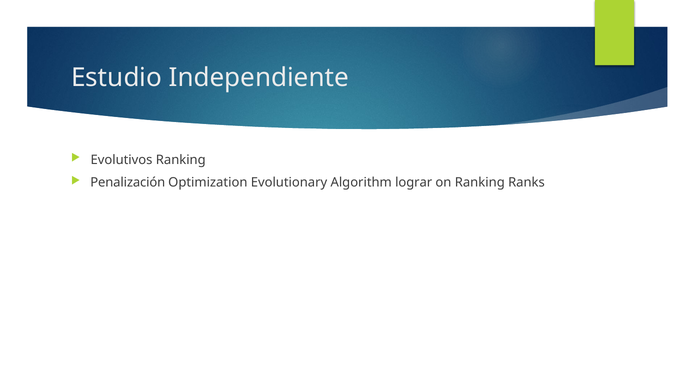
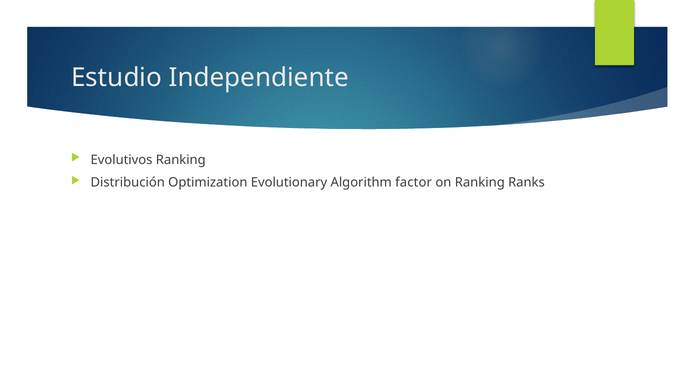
Penalización: Penalización -> Distribución (128, 183)
lograr: lograr -> factor (414, 183)
